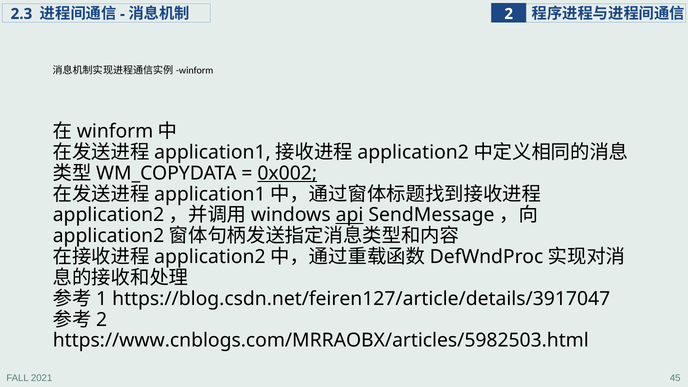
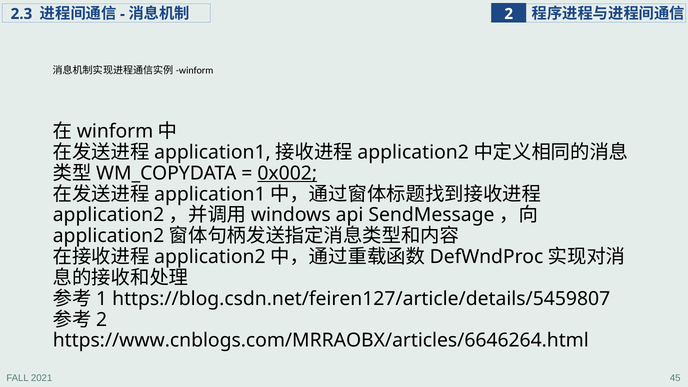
api underline: present -> none (350, 215)
https://blog.csdn.net/feiren127/article/details/3917047: https://blog.csdn.net/feiren127/article/details/3917047 -> https://blog.csdn.net/feiren127/article/details/5459807 (361, 299)
https://www.cnblogs.com/MRRAOBX/articles/5982503.html: https://www.cnblogs.com/MRRAOBX/articles/5982503.html -> https://www.cnblogs.com/MRRAOBX/articles/6646264.html (321, 341)
